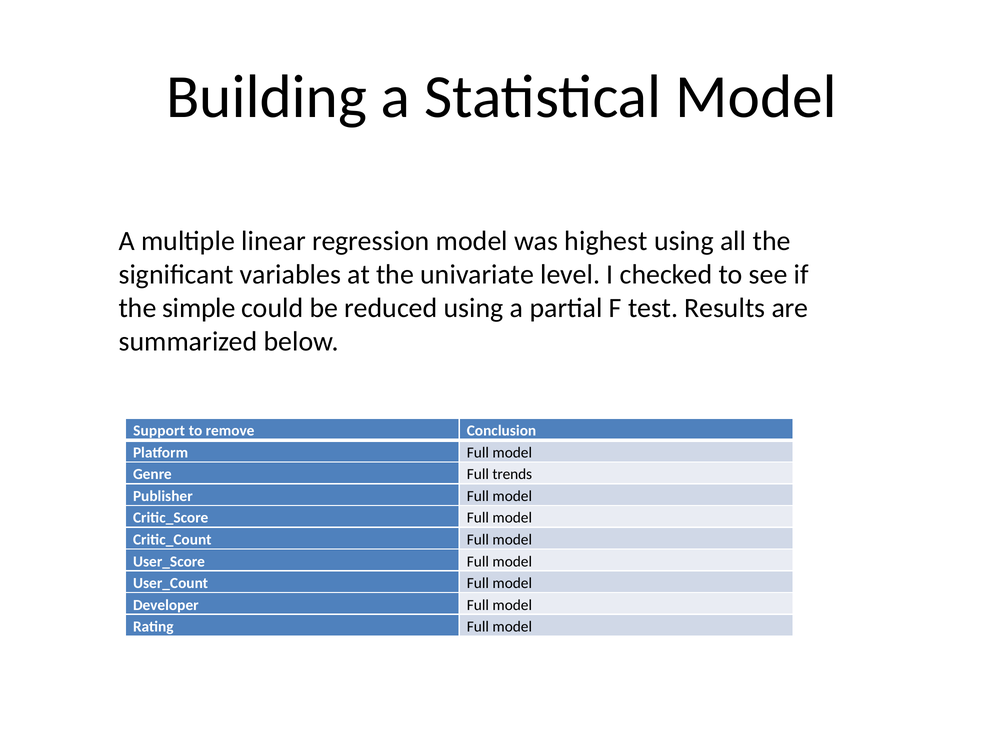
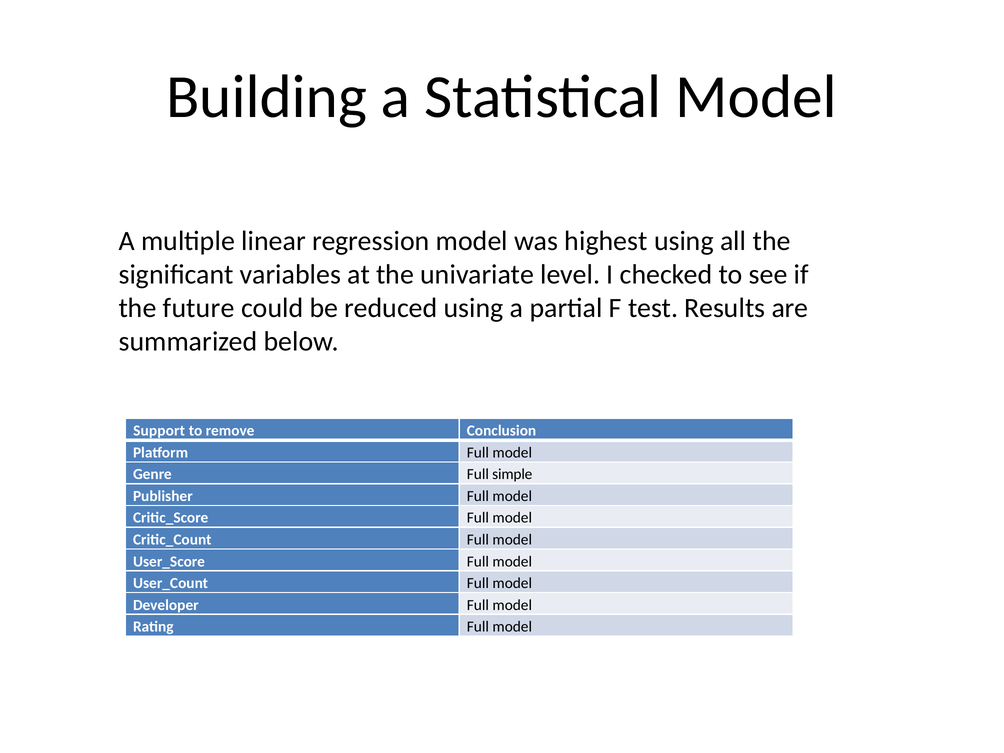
simple: simple -> future (199, 308)
trends: trends -> simple (512, 474)
